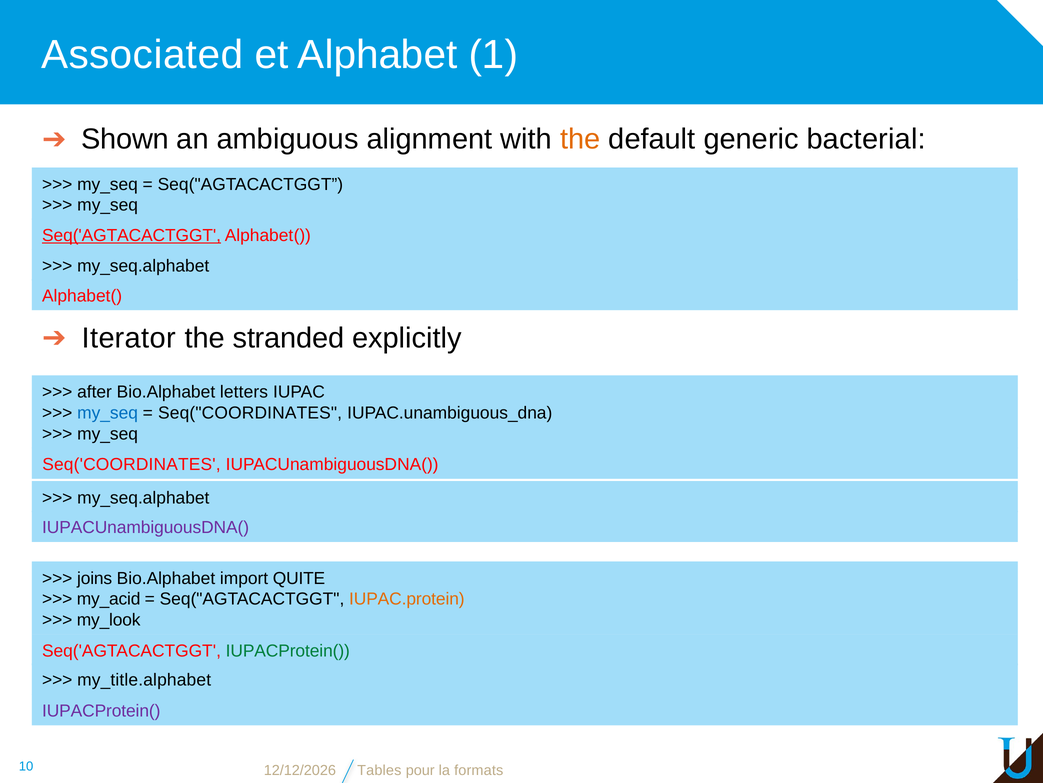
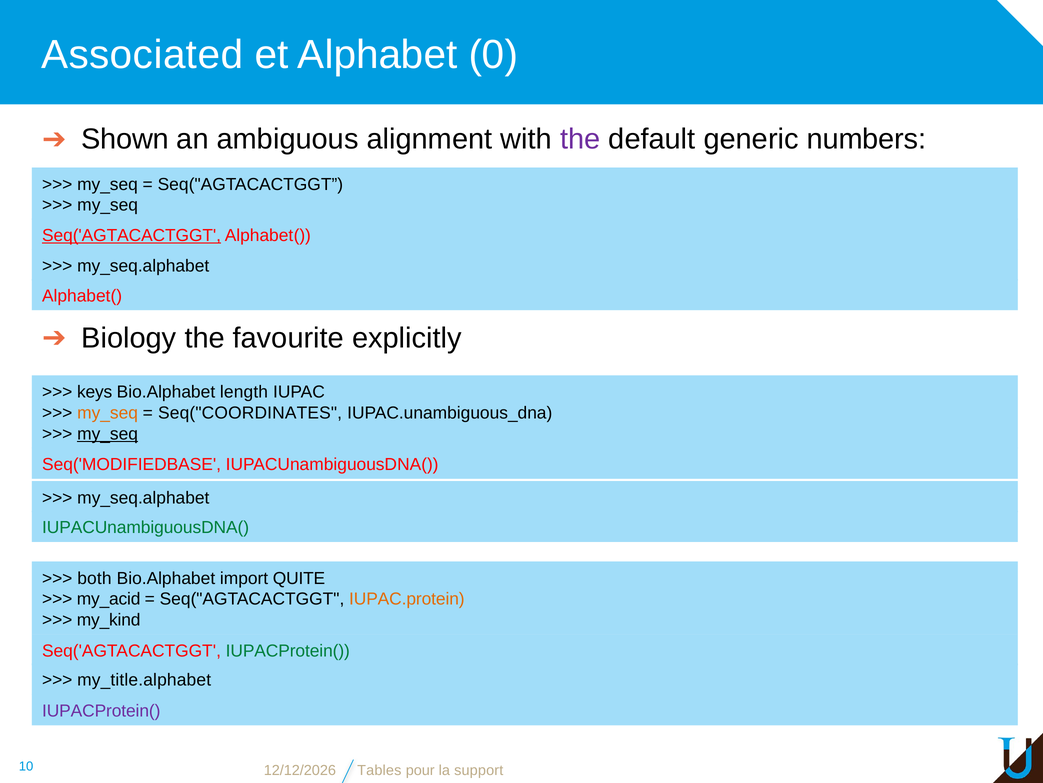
1: 1 -> 0 (493, 55)
the colour: orange -> purple (580, 139)
bacterial: bacterial -> numbers (866, 139)
Iterator: Iterator -> Biology (129, 338)
stranded: stranded -> favourite (288, 338)
after: after -> keys (95, 392)
letters: letters -> length (244, 392)
my_seq colour: blue -> orange (108, 413)
my_seq underline: none -> present (108, 433)
Seq('COORDINATES: Seq('COORDINATES -> Seq('MODIFIEDBASE (132, 464)
IUPACUnambiguousDNA( colour: purple -> green (146, 527)
joins: joins -> both (94, 578)
my_look: my_look -> my_kind (109, 619)
formats: formats -> support (479, 770)
